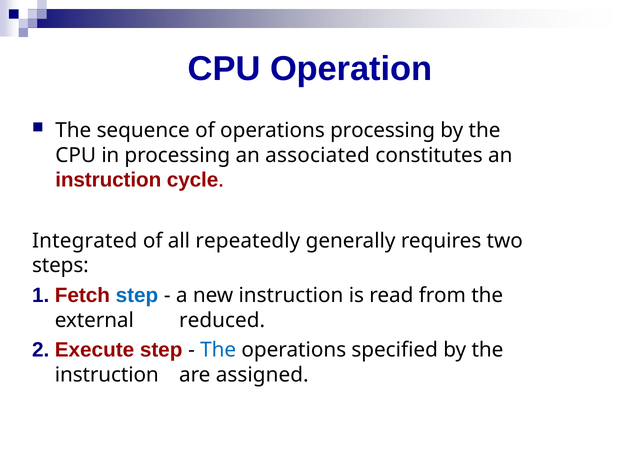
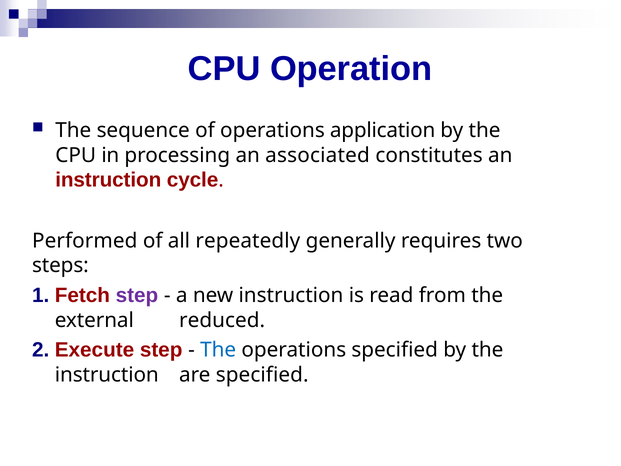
operations processing: processing -> application (383, 130)
Integrated: Integrated -> Performed (85, 241)
step colour: blue -> purple (137, 295)
are assigned: assigned -> specified (262, 375)
